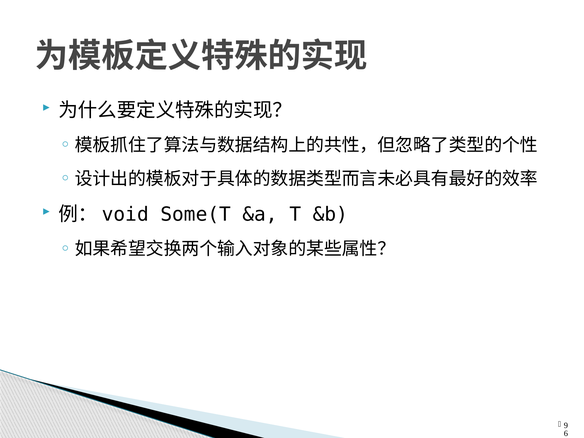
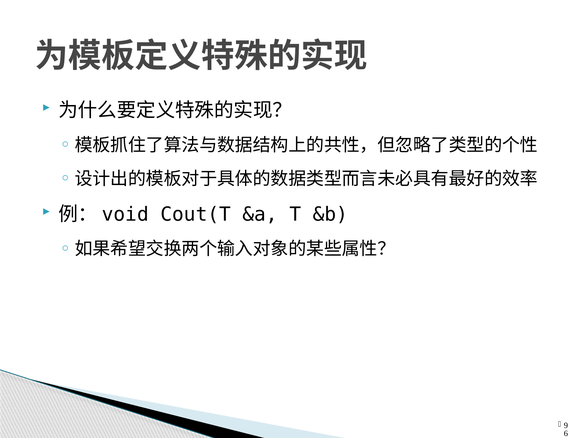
Some(T: Some(T -> Cout(T (196, 214)
